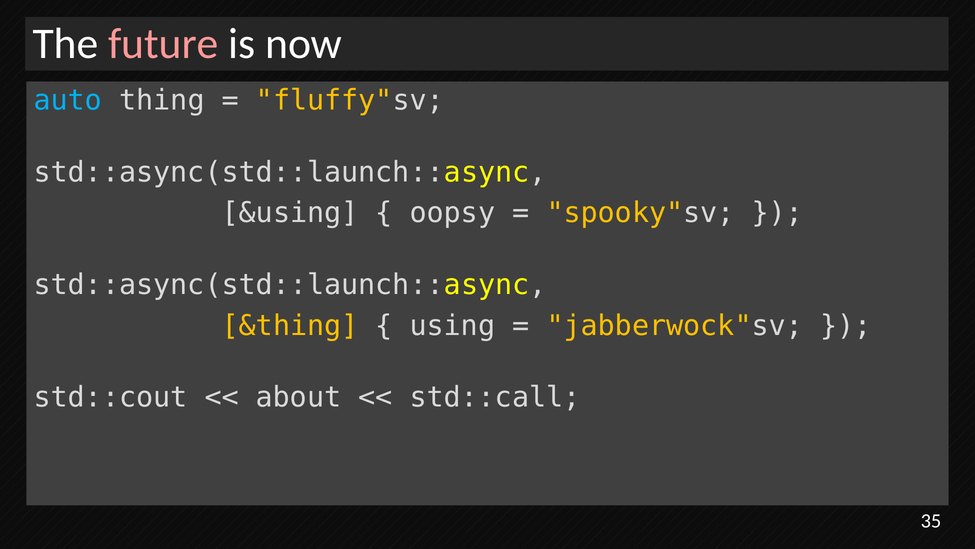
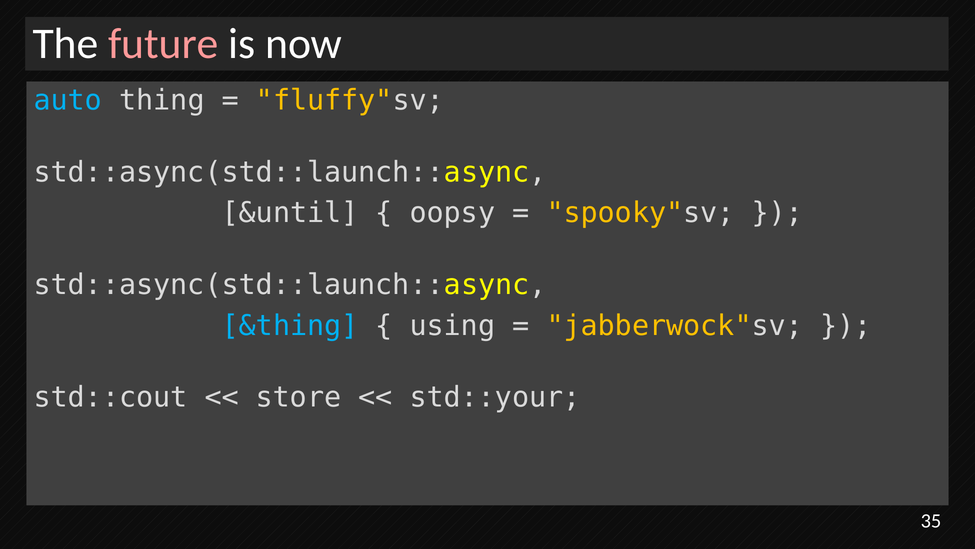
&using: &using -> &until (290, 213)
&thing colour: yellow -> light blue (290, 325)
about: about -> store (299, 397)
std::call: std::call -> std::your (495, 397)
